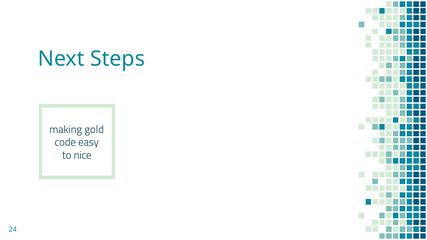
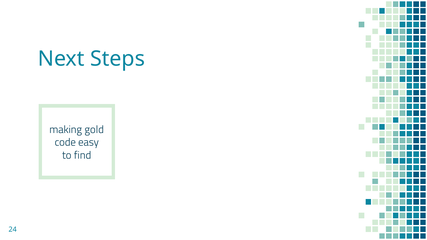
nice: nice -> find (83, 155)
